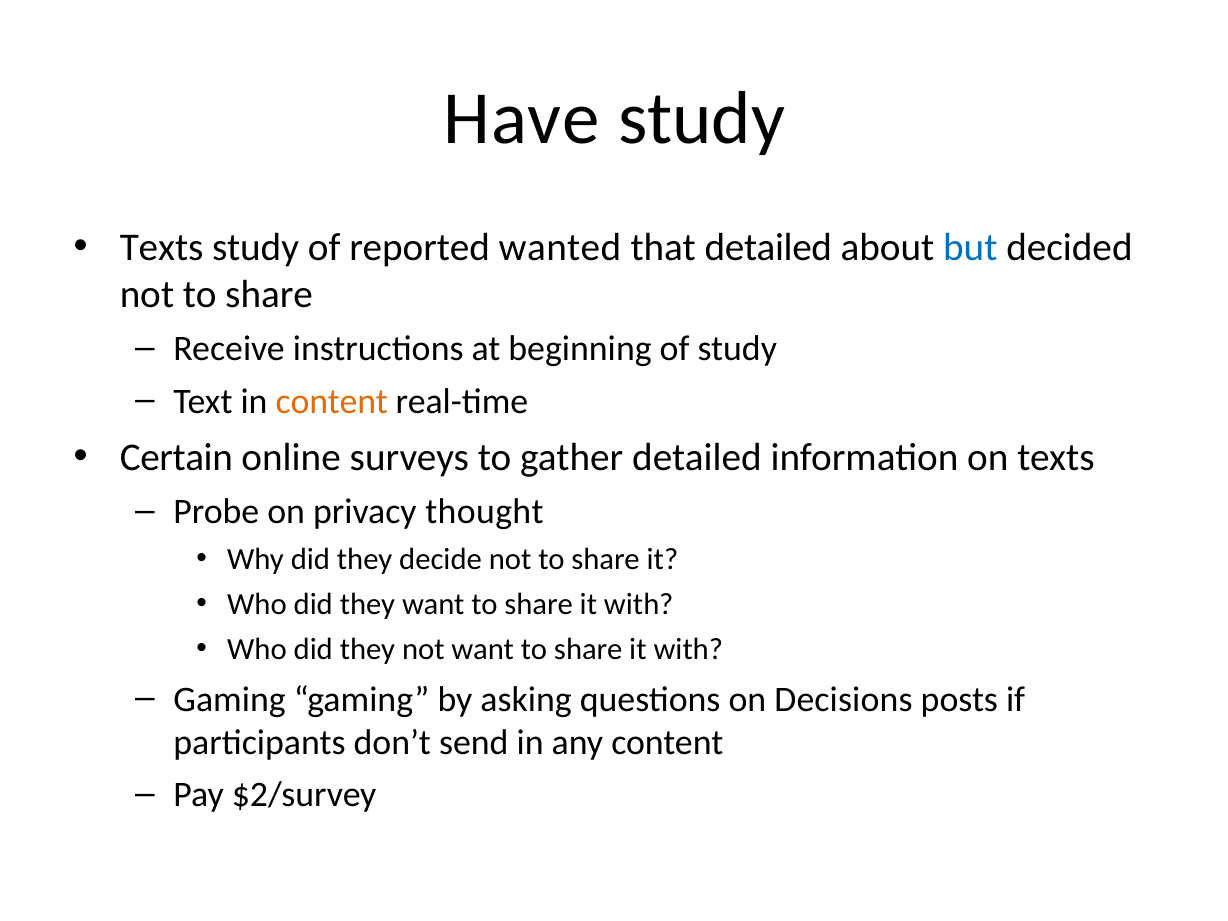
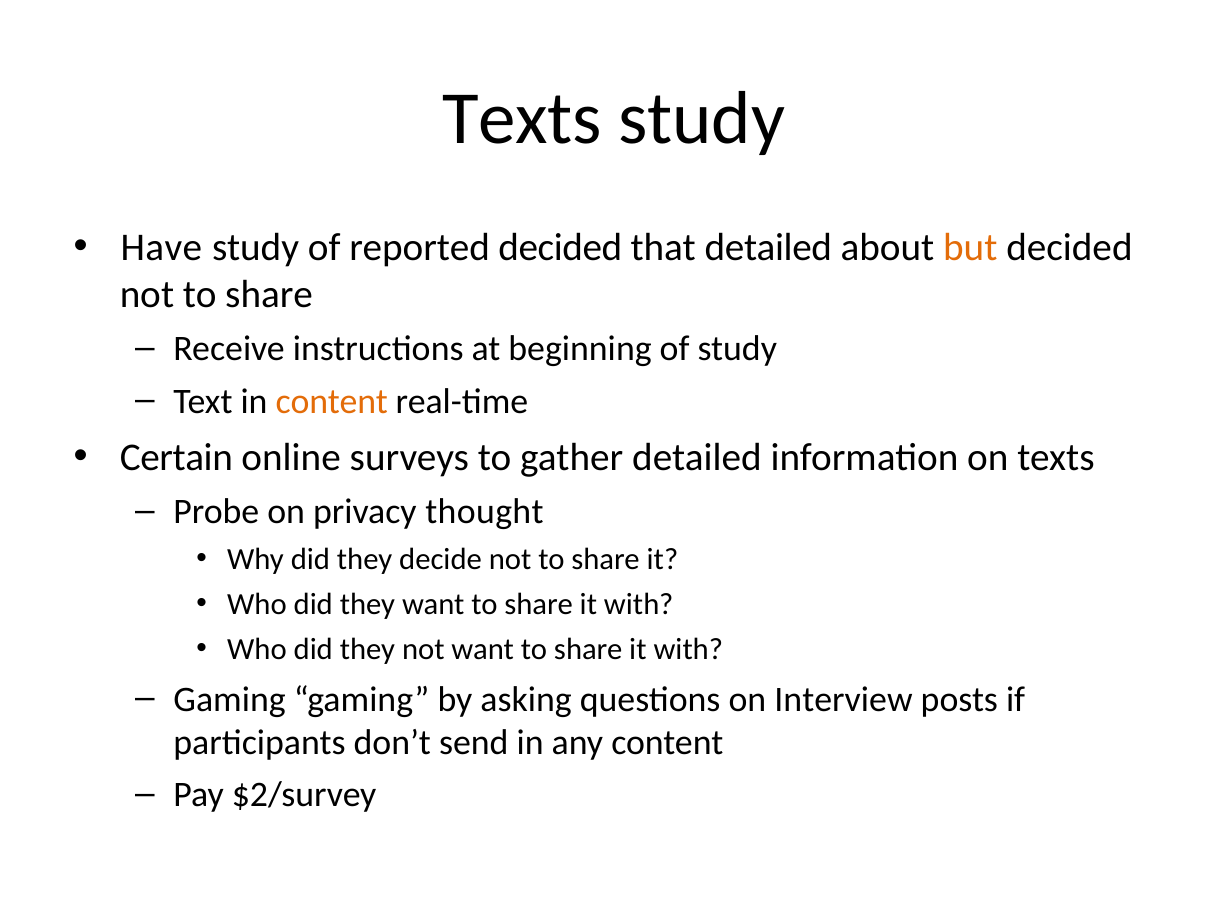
Have: Have -> Texts (522, 119)
Texts: Texts -> Have (161, 247)
reported wanted: wanted -> decided (560, 247)
but colour: blue -> orange (970, 247)
Decisions: Decisions -> Interview (843, 699)
